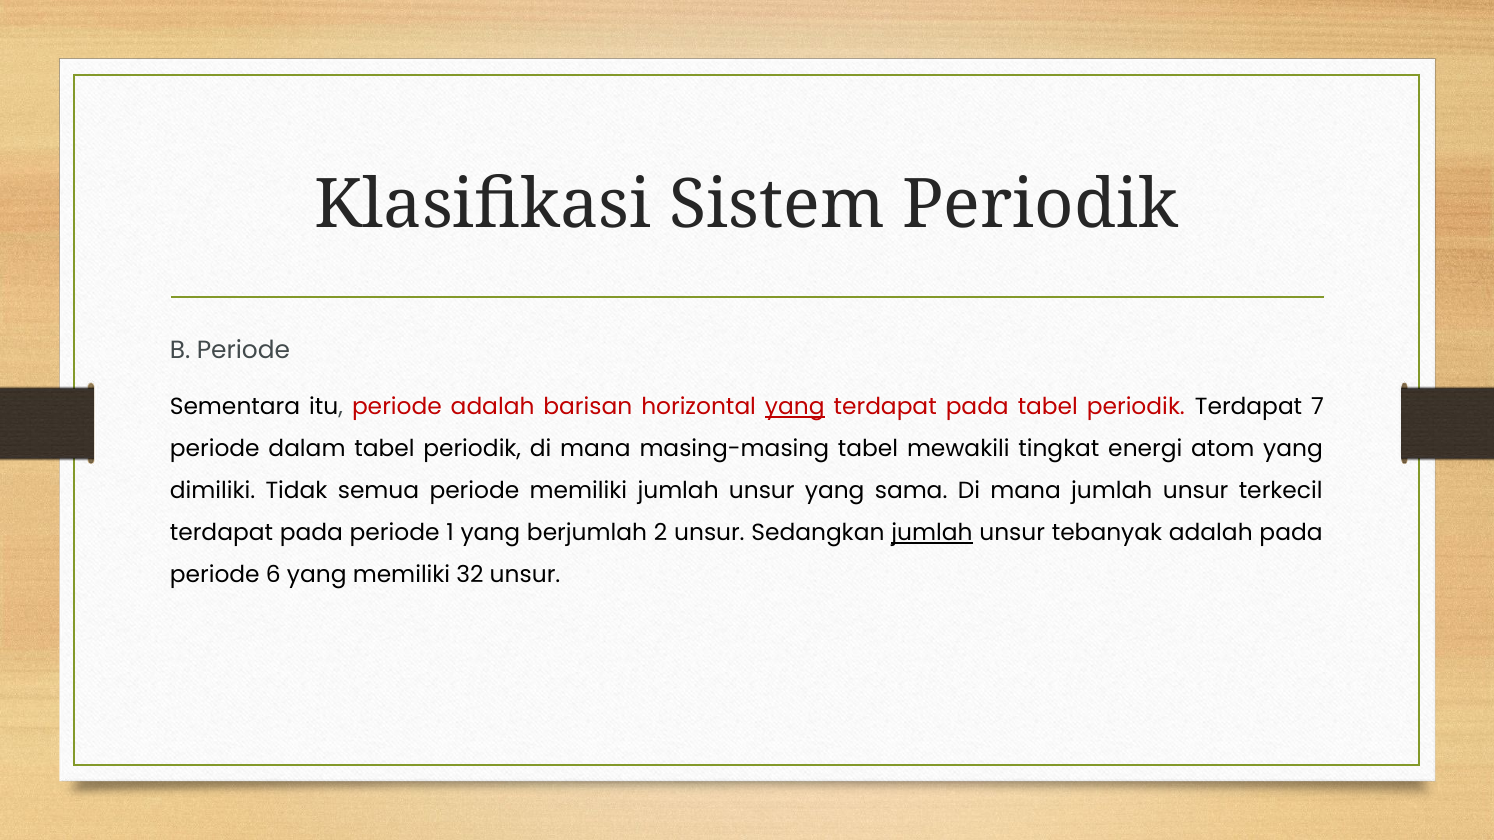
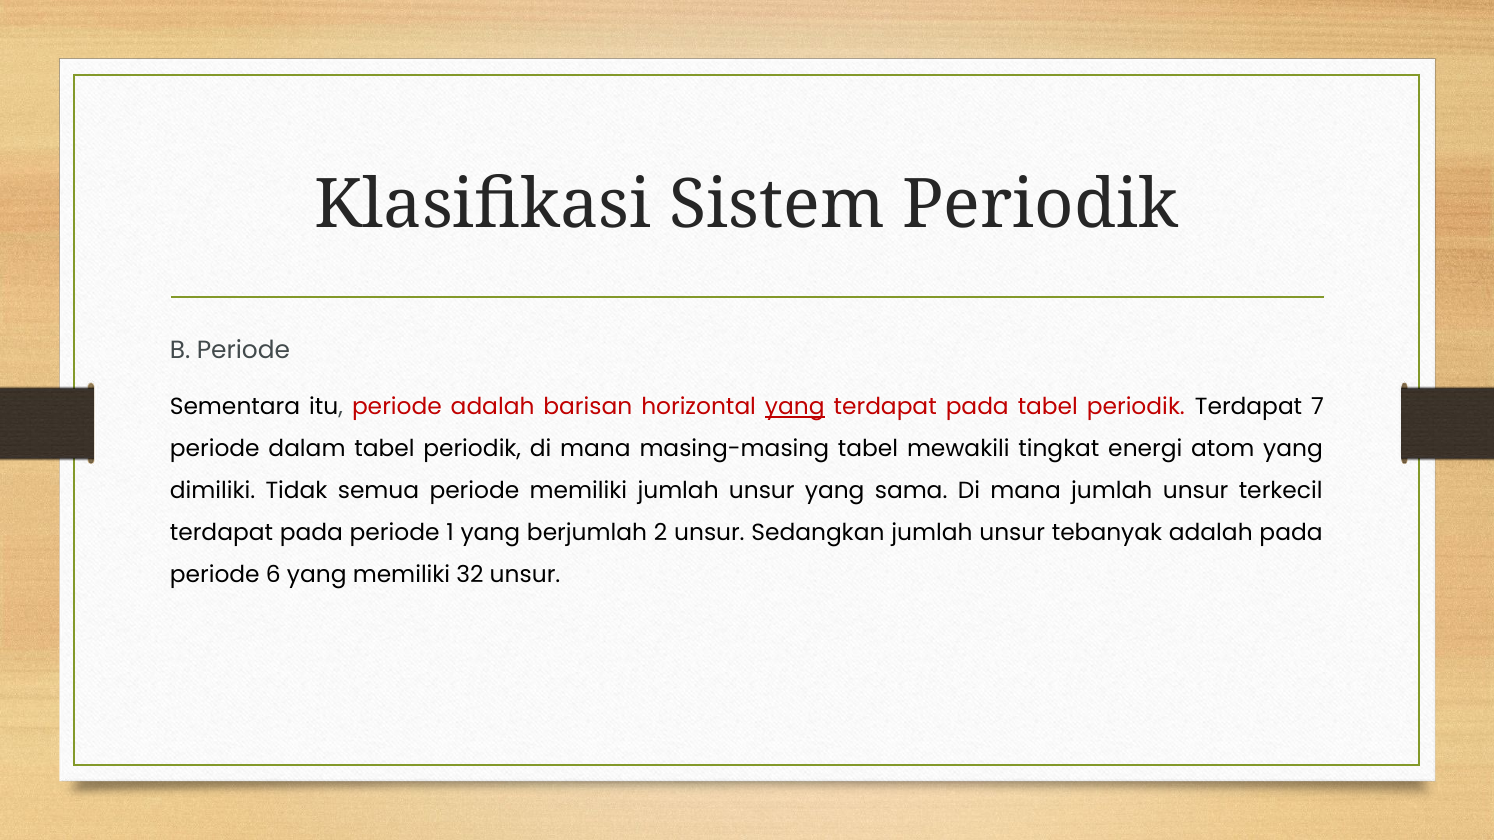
jumlah underline: present -> none (932, 533)
